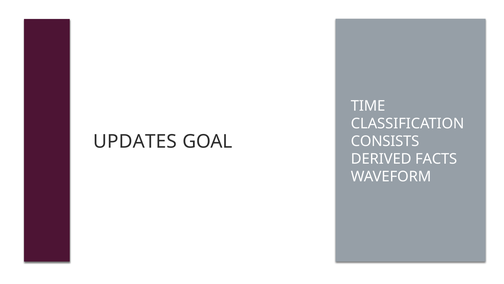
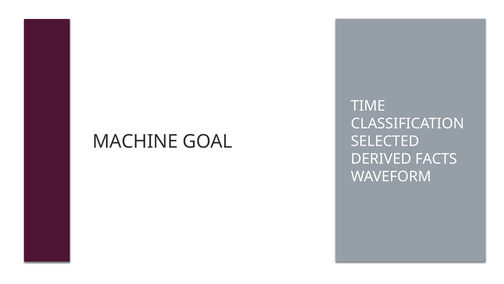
UPDATES: UPDATES -> MACHINE (135, 141)
CONSISTS: CONSISTS -> SELECTED (385, 141)
